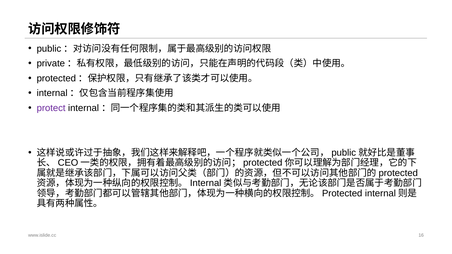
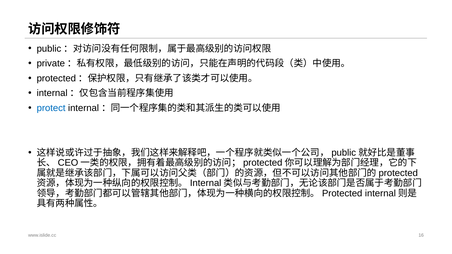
protect colour: purple -> blue (51, 108)
